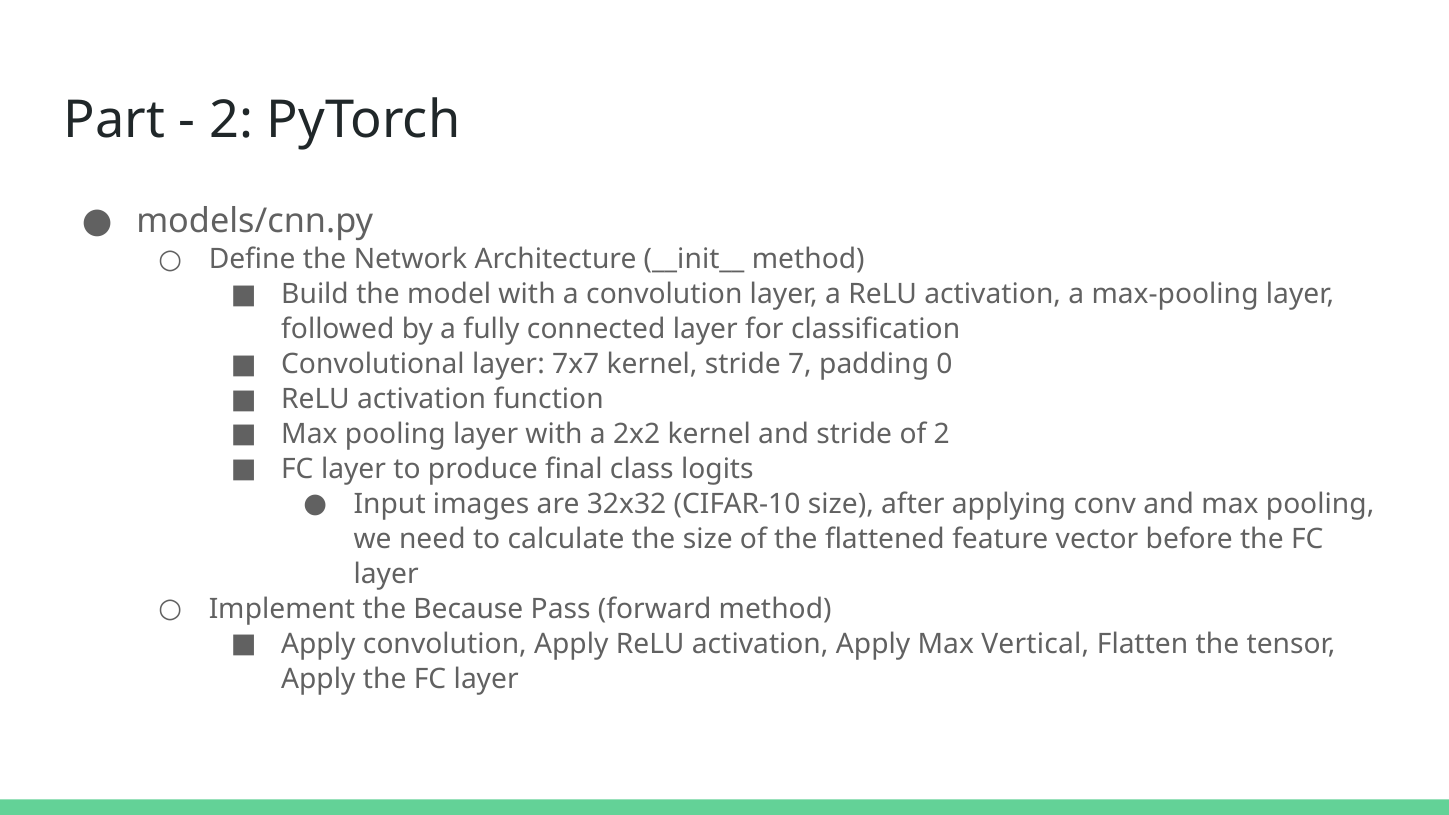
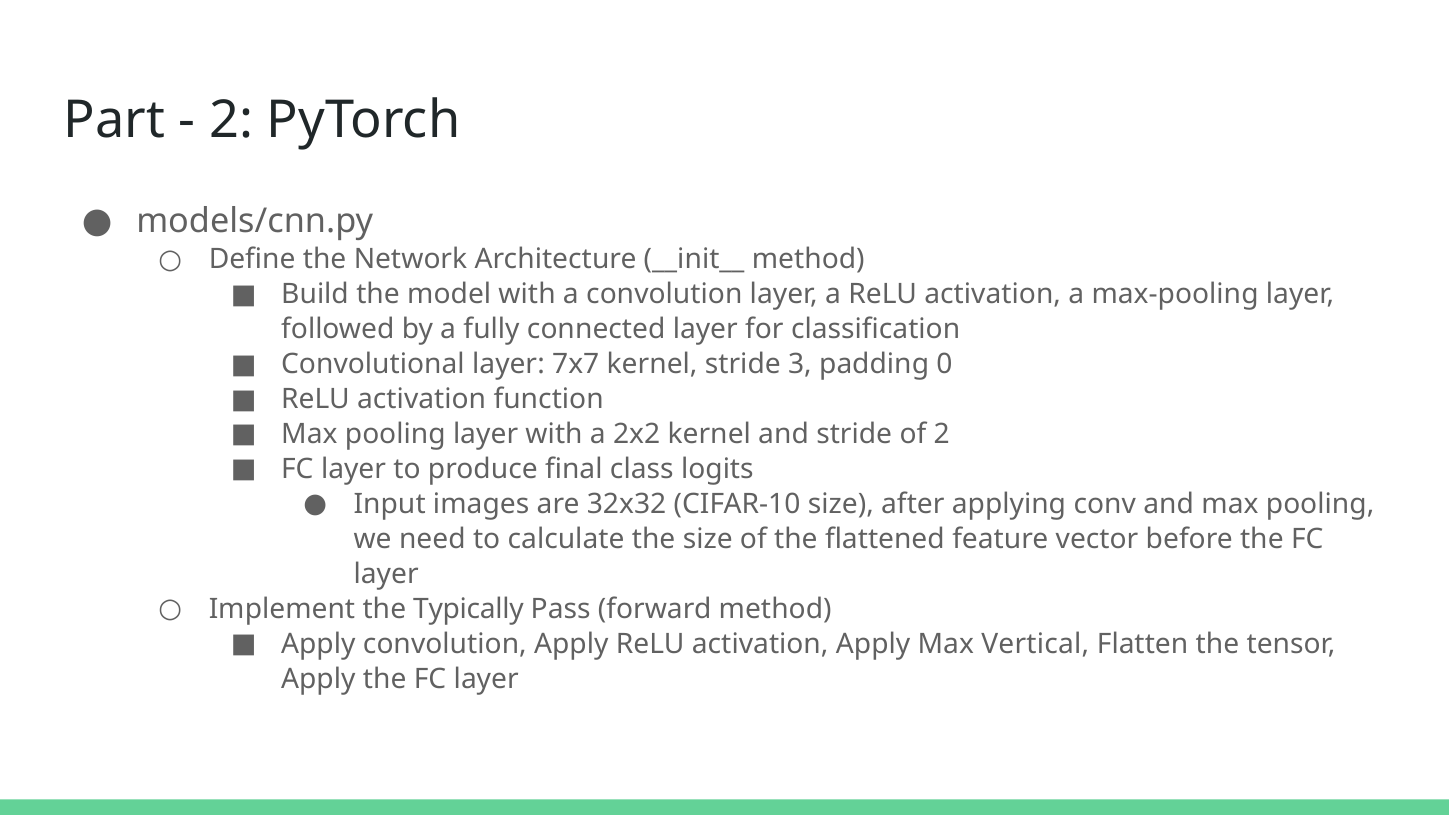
7: 7 -> 3 (800, 365)
Because: Because -> Typically (468, 609)
